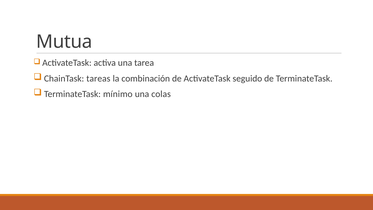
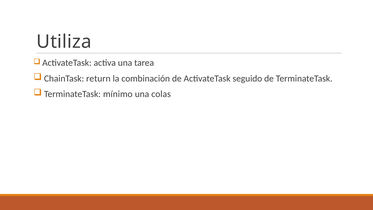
Mutua: Mutua -> Utiliza (64, 42)
tareas: tareas -> return (98, 78)
